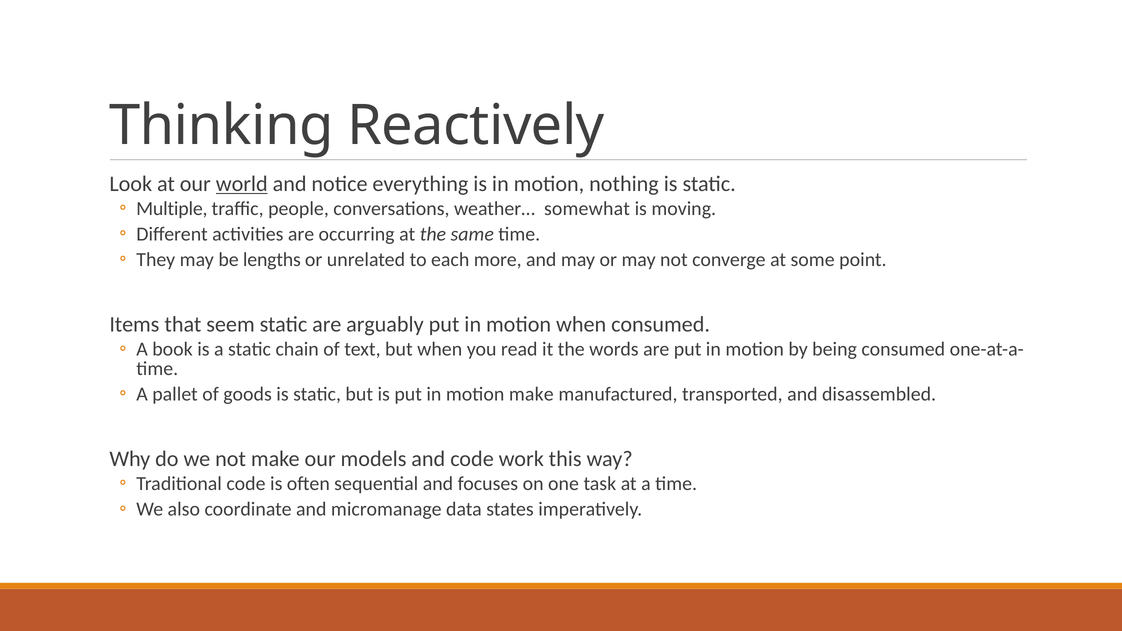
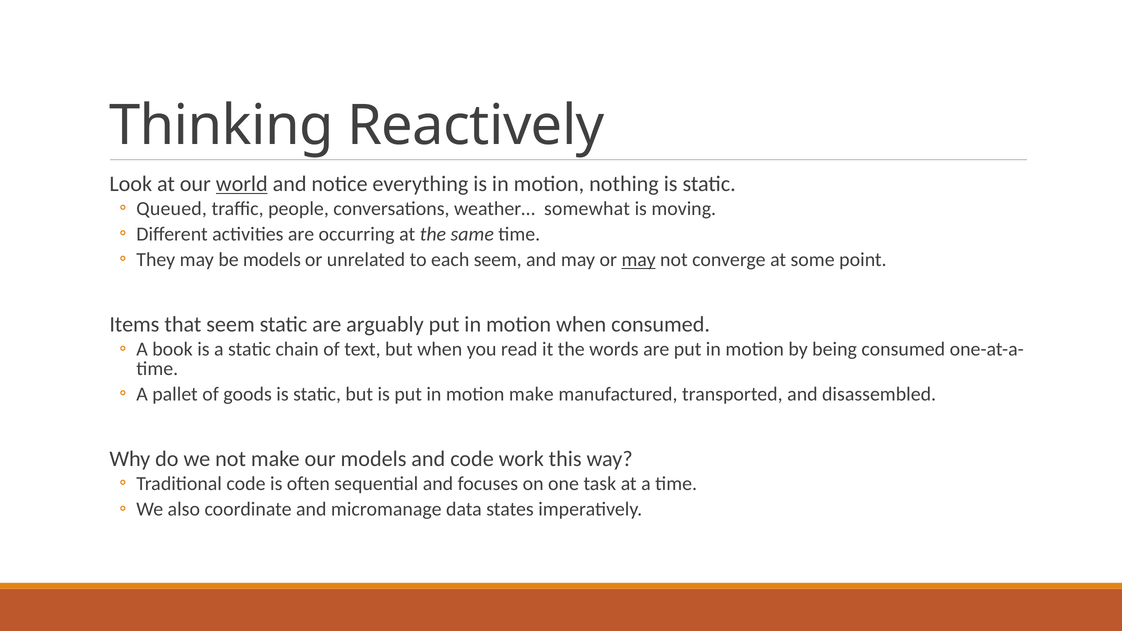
Multiple: Multiple -> Queued (172, 209)
be lengths: lengths -> models (272, 260)
each more: more -> seem (498, 260)
may underline: none -> present (639, 260)
